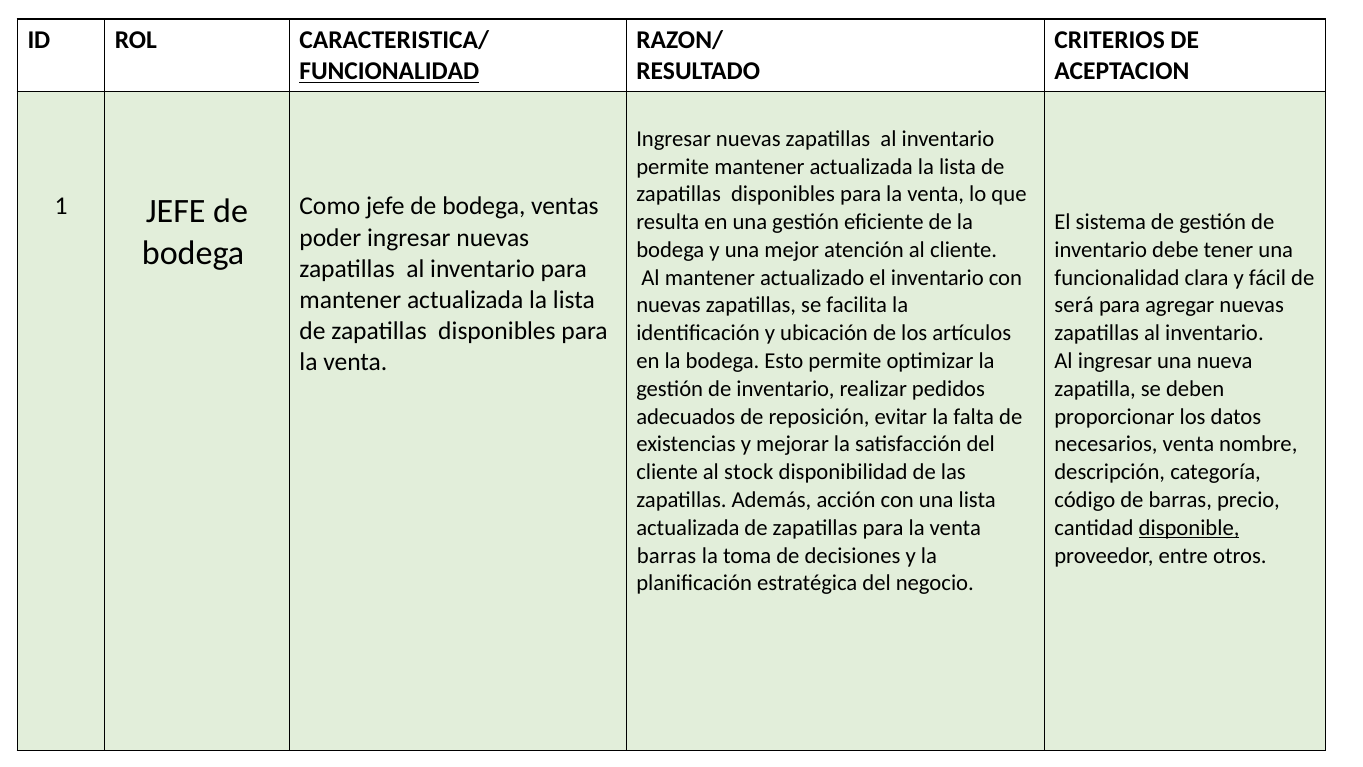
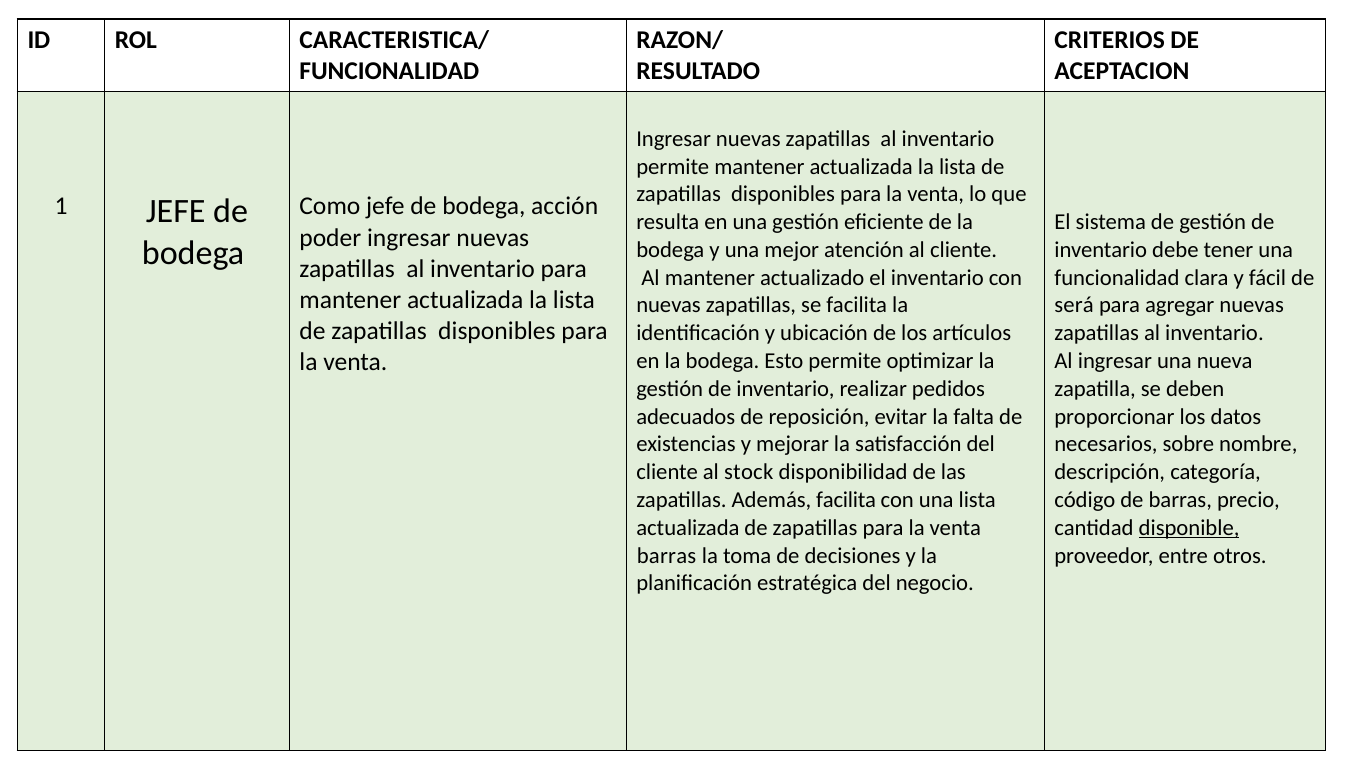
FUNCIONALIDAD underline: present -> none (389, 71)
ventas: ventas -> acción (565, 206)
necesarios venta: venta -> sobre (1188, 444)
Además acción: acción -> facilita (846, 500)
